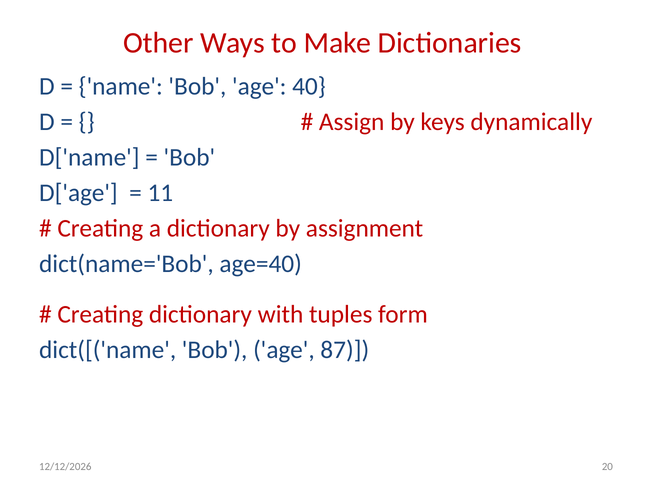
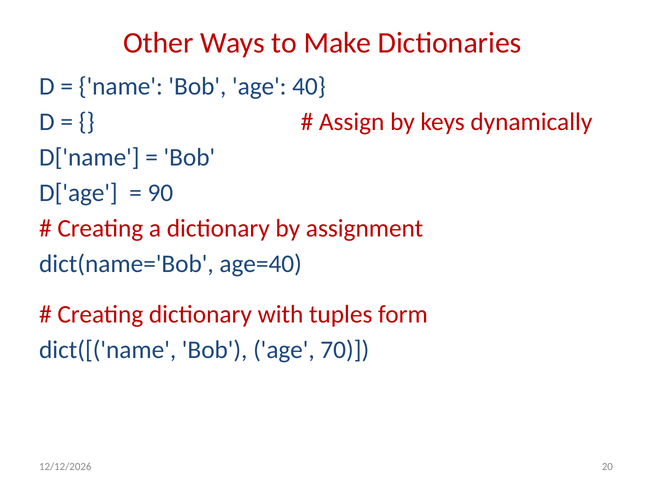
11: 11 -> 90 (160, 193)
87: 87 -> 70 (345, 350)
